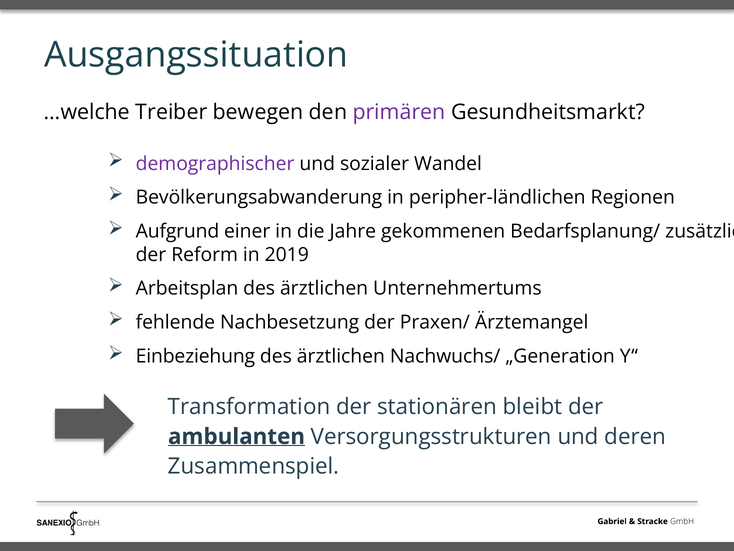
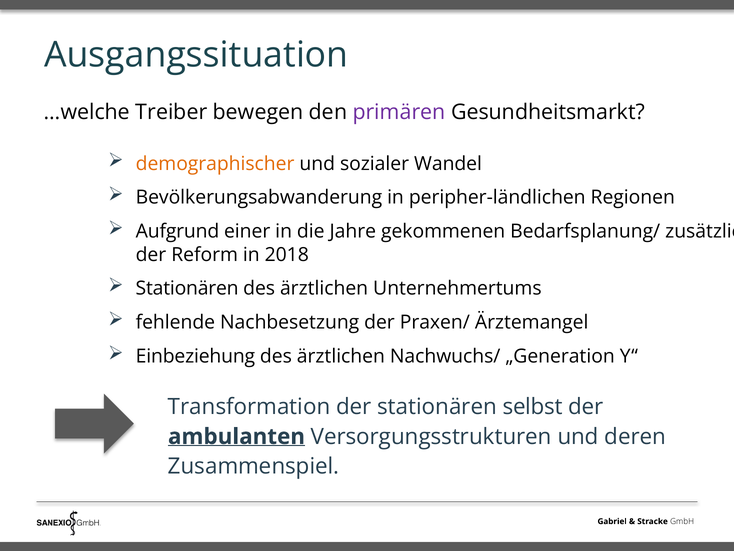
demographischer colour: purple -> orange (215, 163)
2019: 2019 -> 2018 (287, 254)
Arbeitsplan: Arbeitsplan -> Stationären (187, 288)
bleibt: bleibt -> selbst (533, 407)
